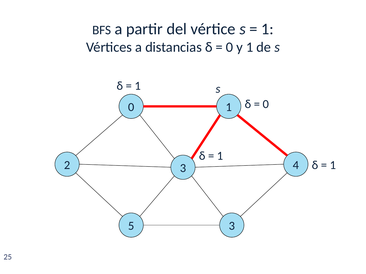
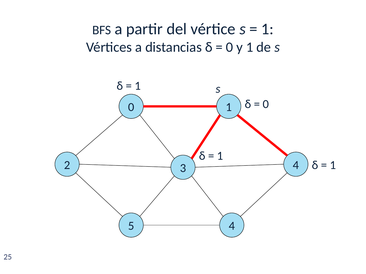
5 3: 3 -> 4 (232, 226)
